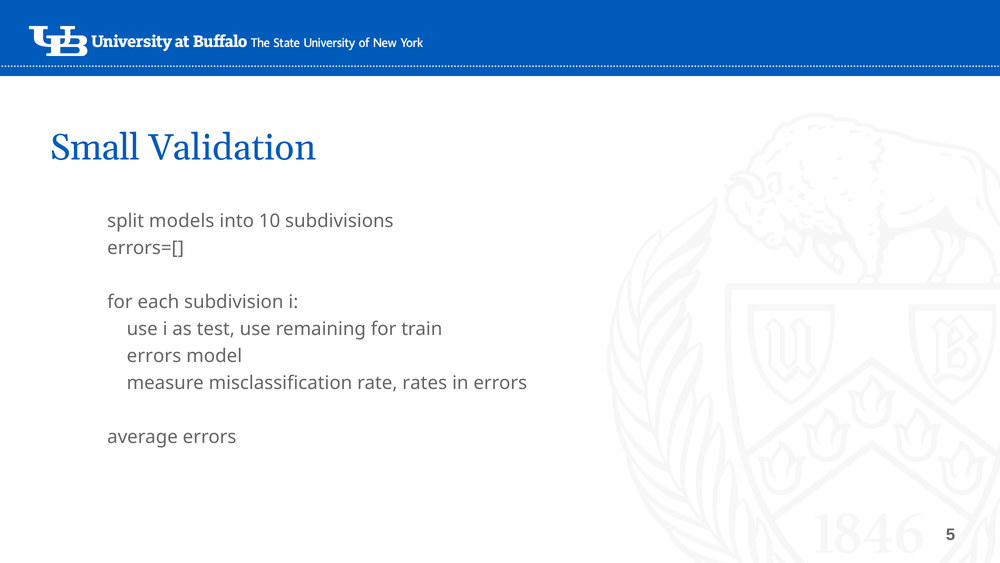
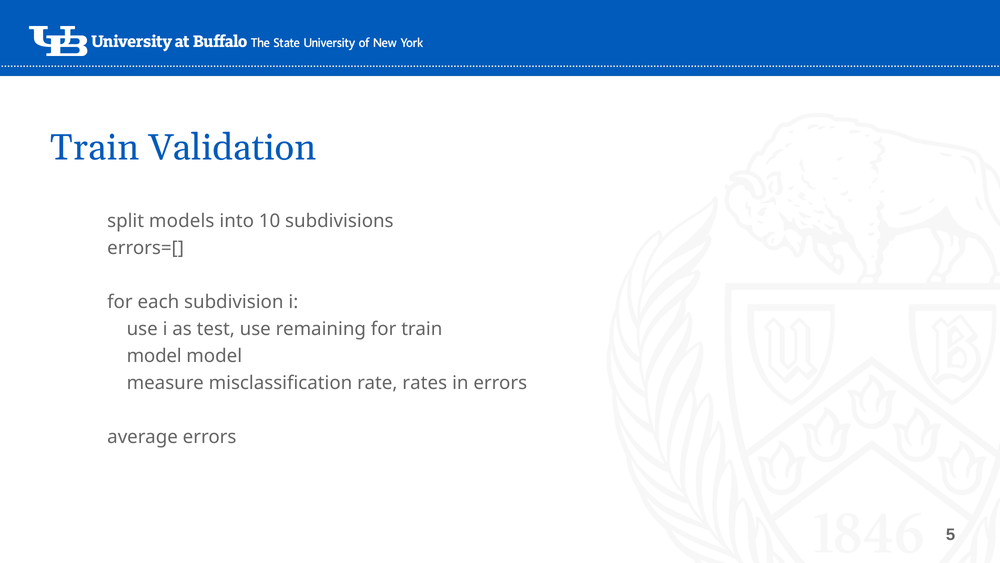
Small: Small -> Train (95, 148)
errors: errors -> model (154, 356)
